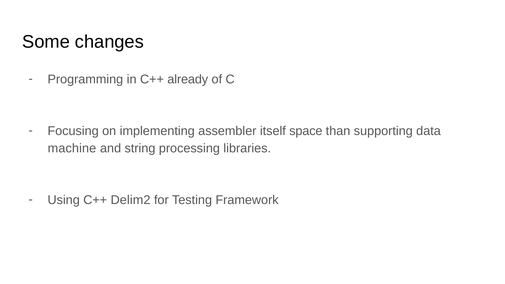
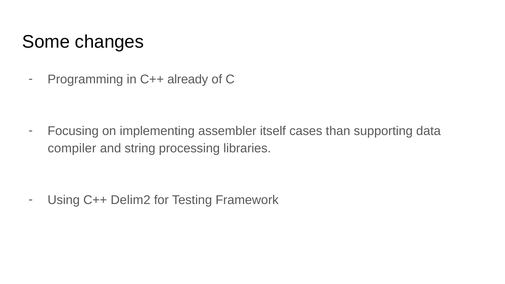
space: space -> cases (306, 131)
machine: machine -> compiler (72, 148)
